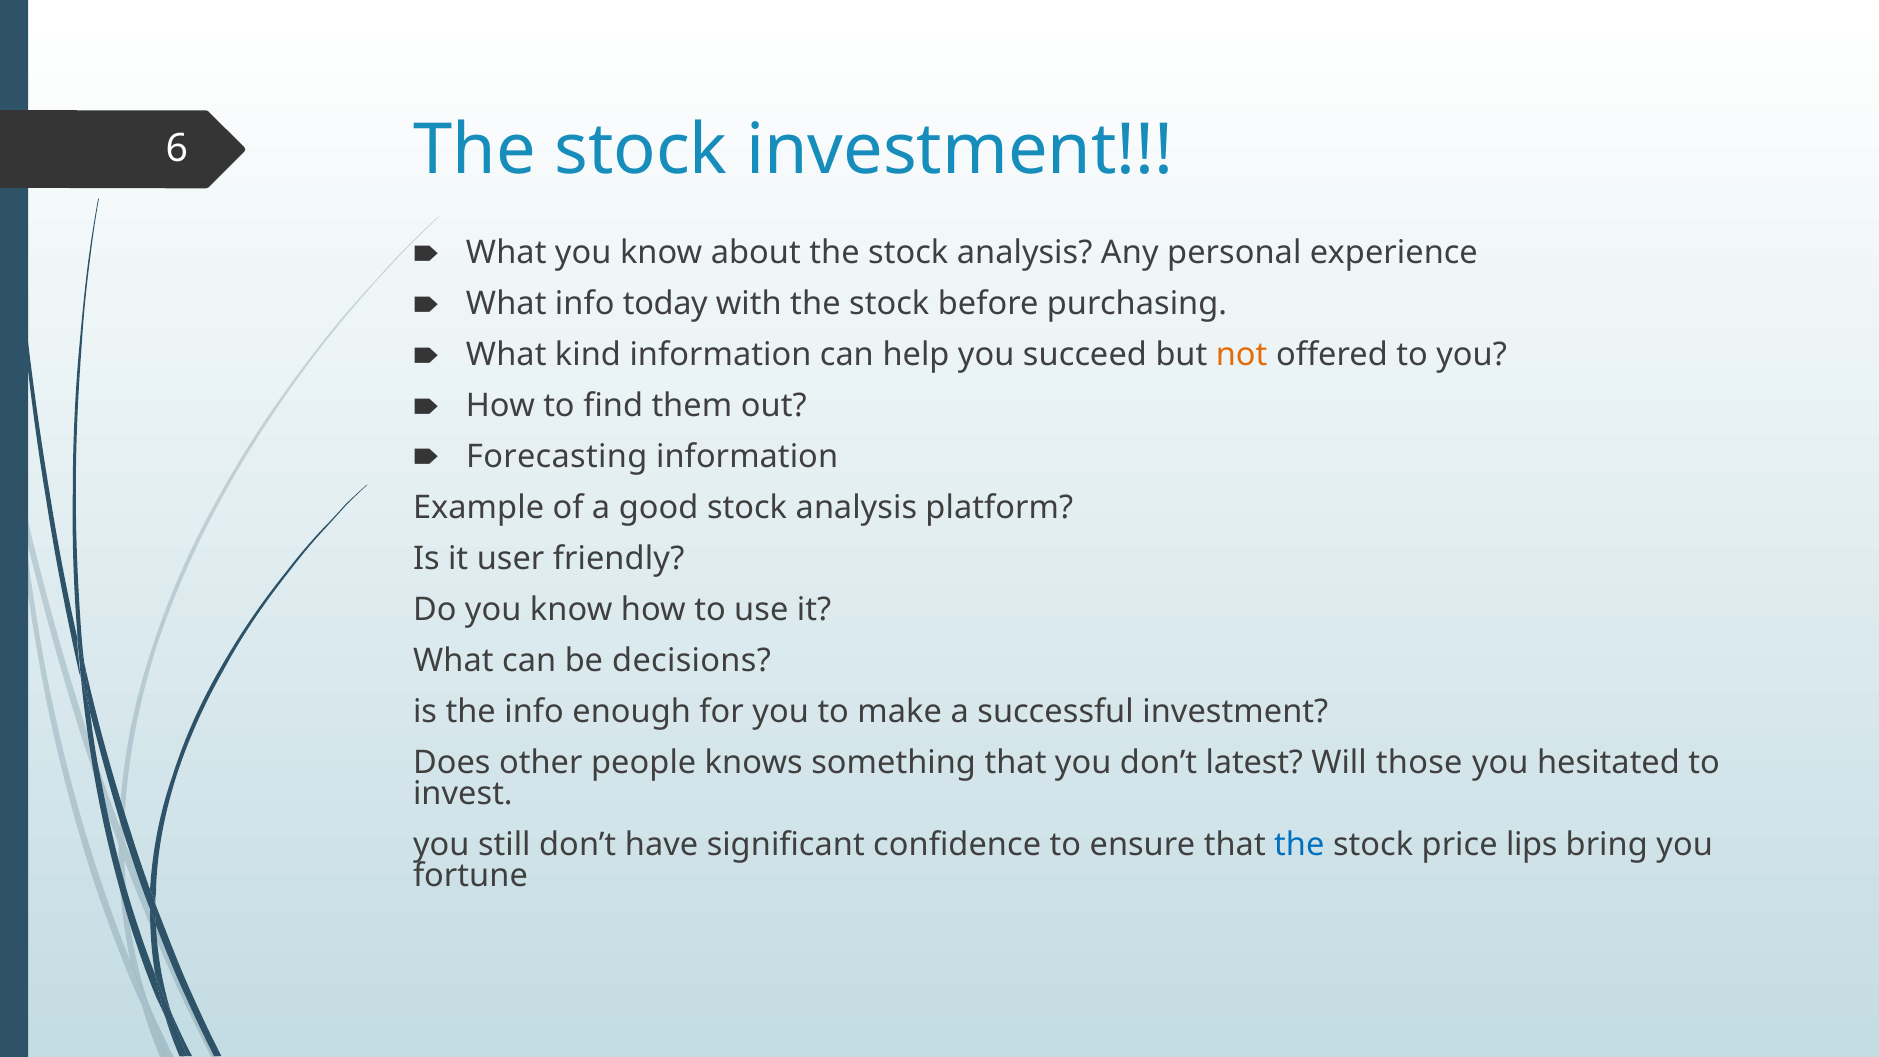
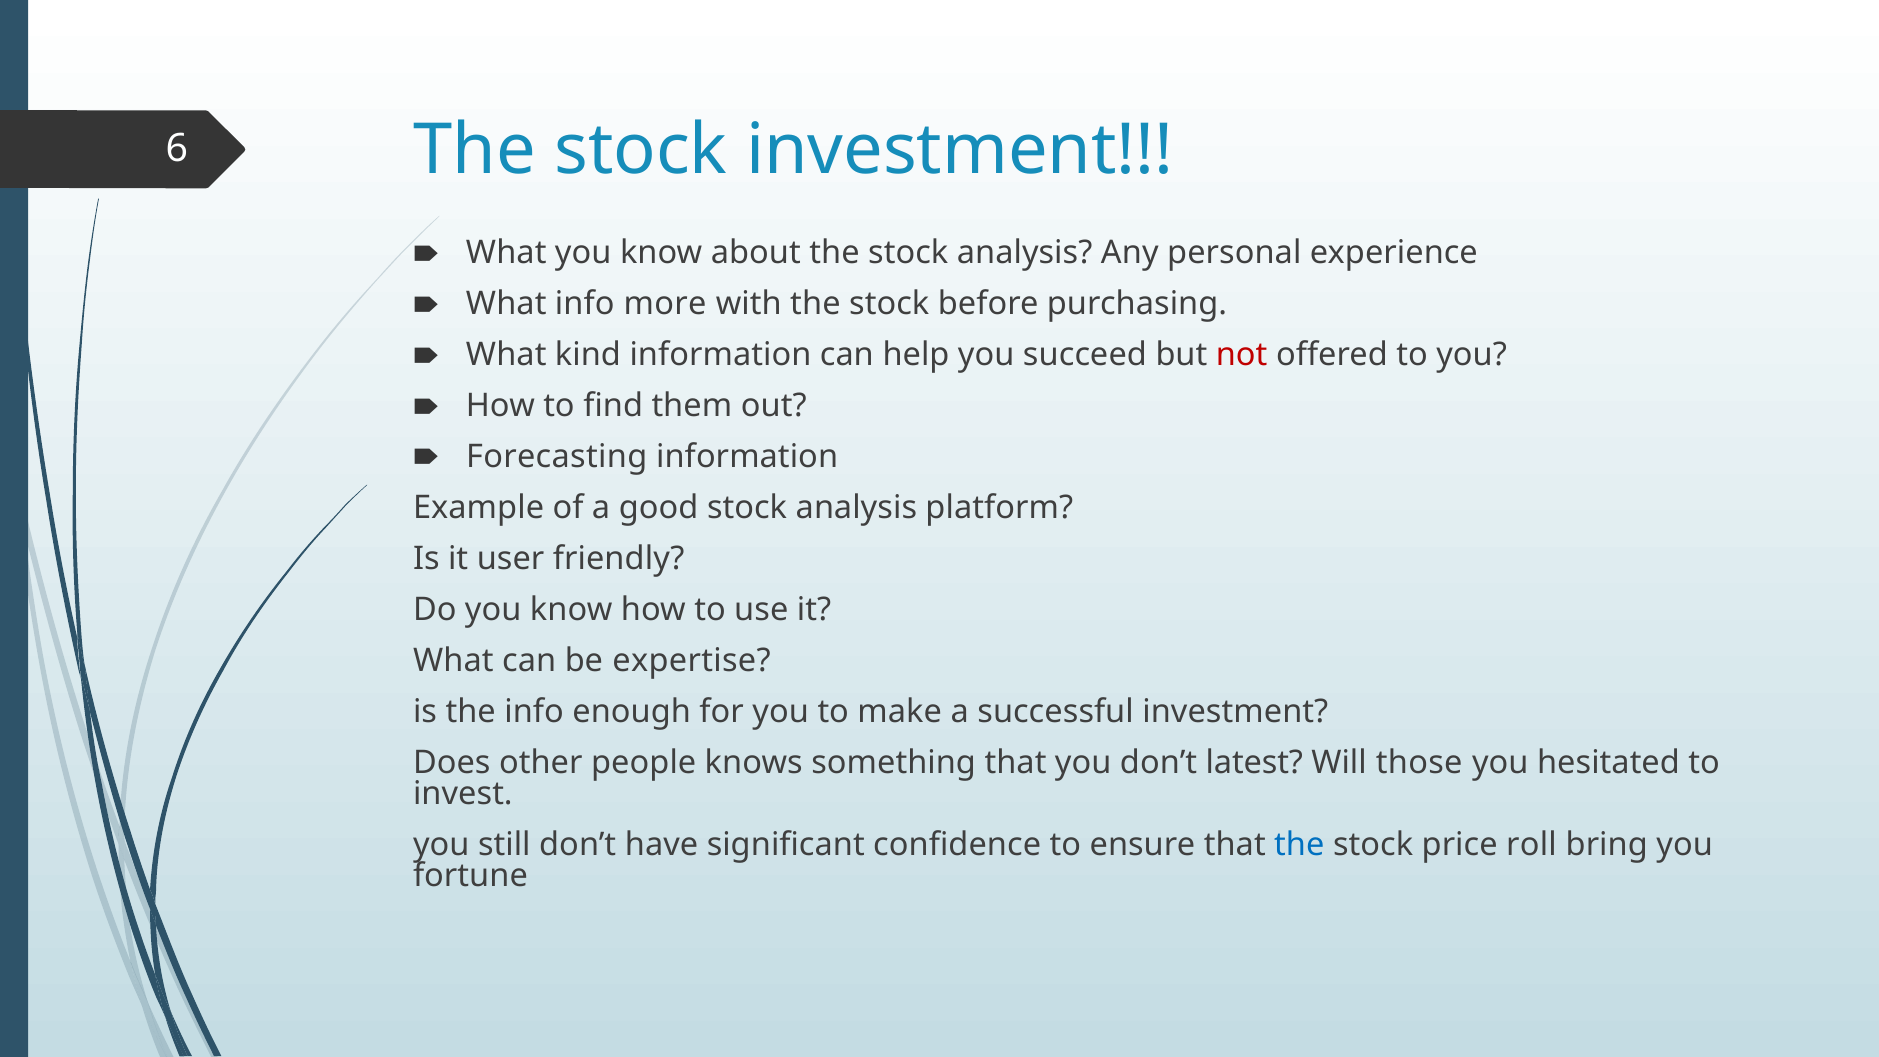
today: today -> more (665, 304)
not colour: orange -> red (1242, 355)
decisions: decisions -> expertise (692, 660)
lips: lips -> roll (1531, 845)
